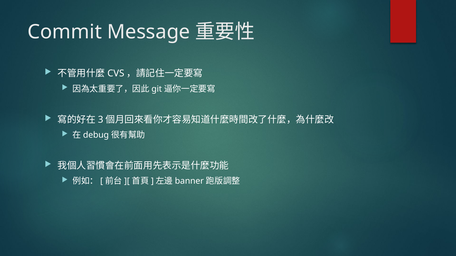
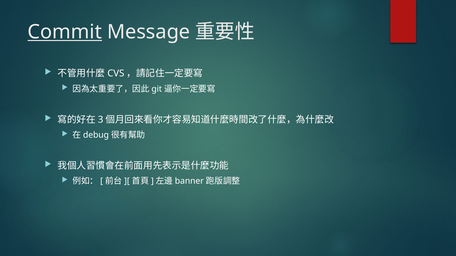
Commit underline: none -> present (65, 32)
